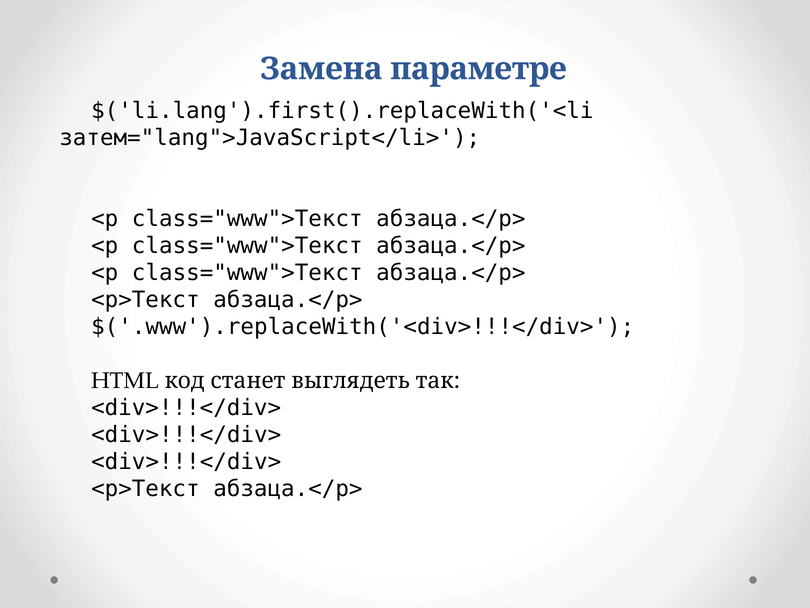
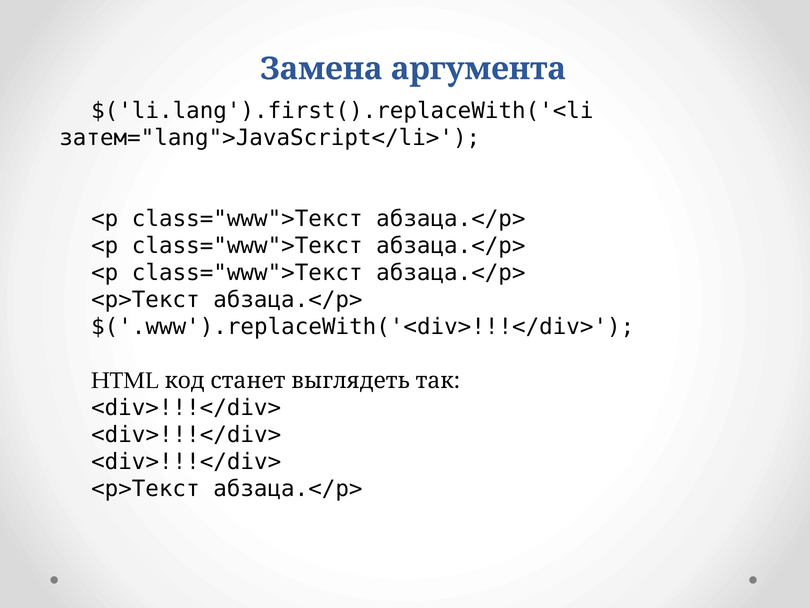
параметре: параметре -> аргумента (478, 69)
